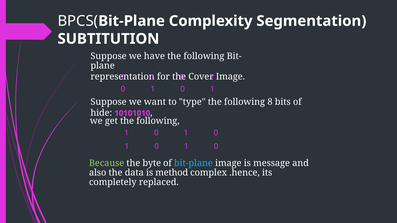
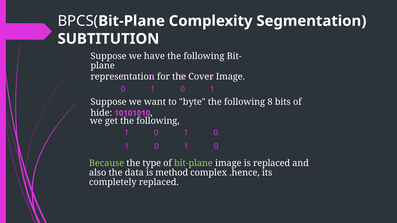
type: type -> byte (192, 102)
byte: byte -> type (152, 163)
bit-plane colour: light blue -> light green (193, 163)
is message: message -> replaced (272, 163)
